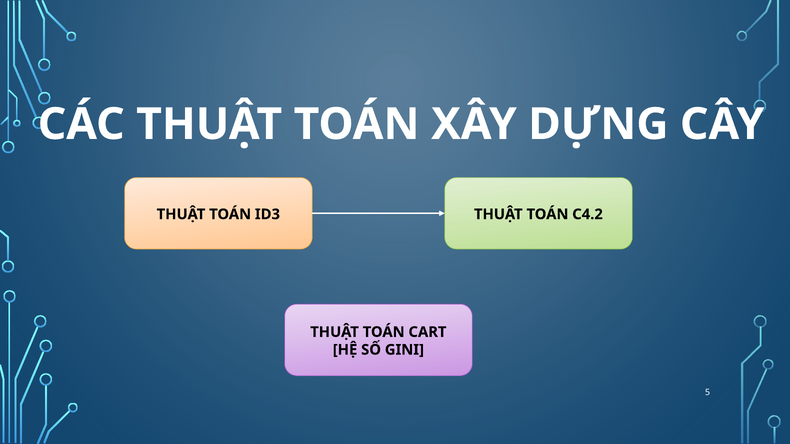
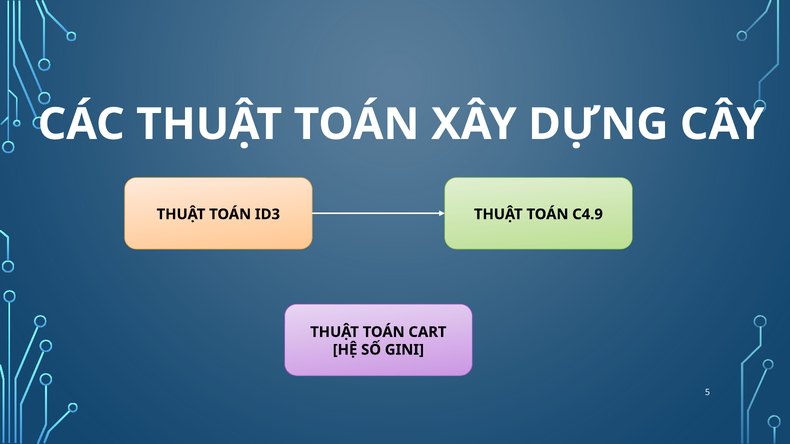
C4.2: C4.2 -> C4.9 (588, 214)
